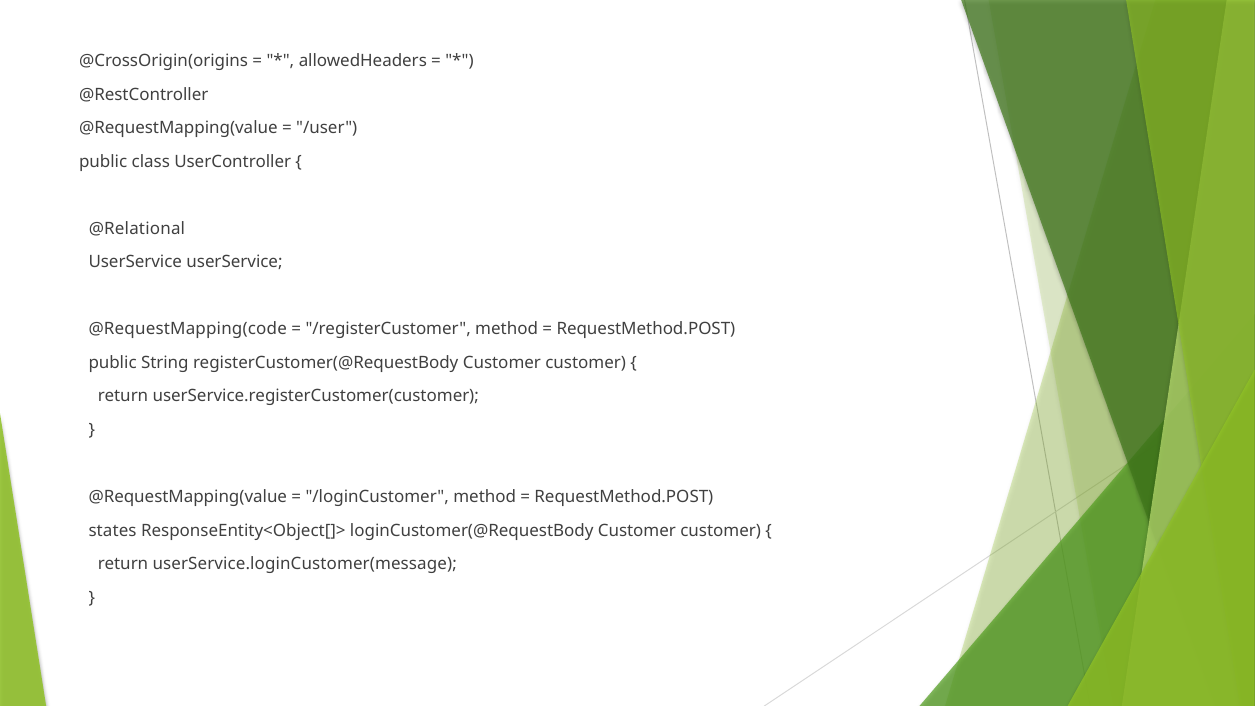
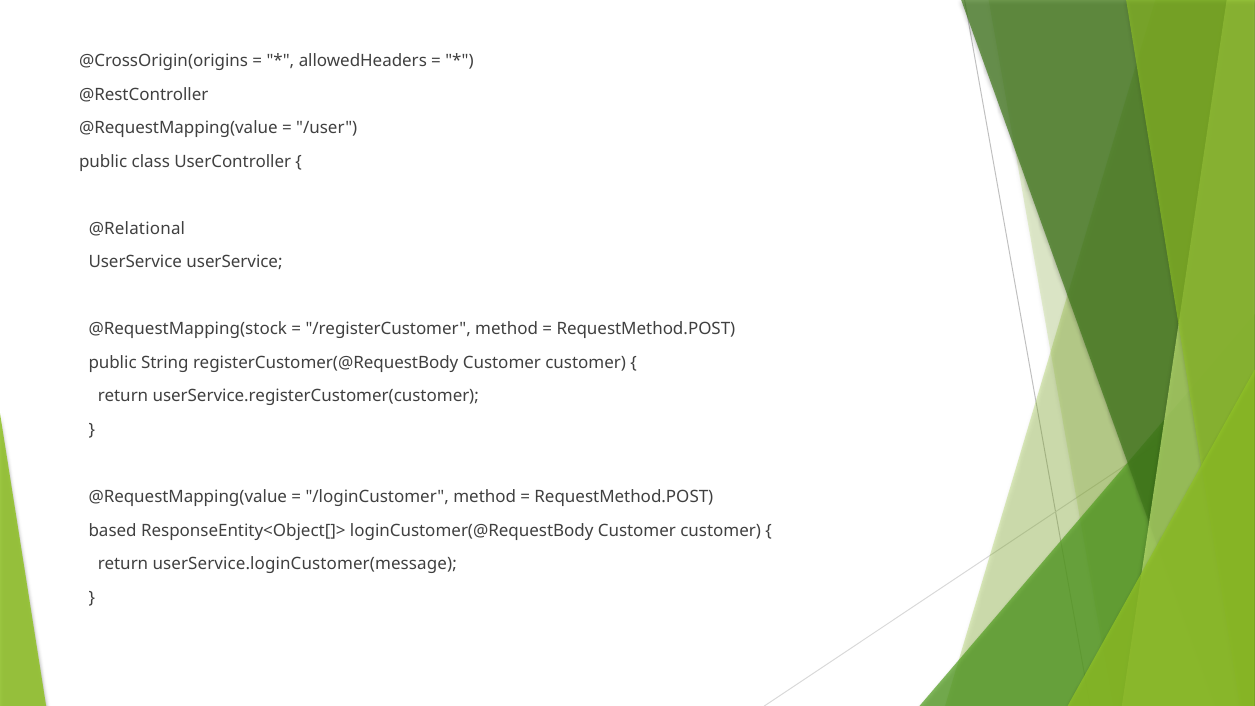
@RequestMapping(code: @RequestMapping(code -> @RequestMapping(stock (188, 329)
states: states -> based (113, 530)
